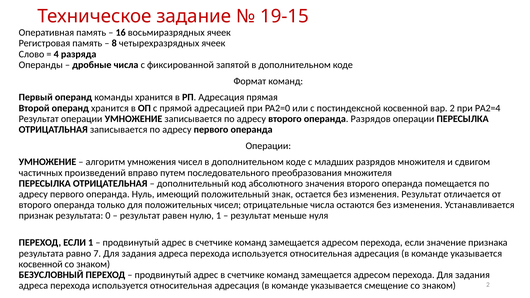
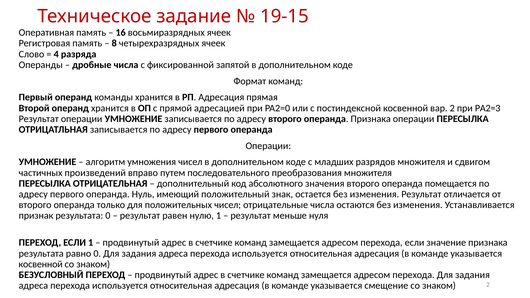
PA2=4: PA2=4 -> PA2=3 (488, 108)
операнда Разрядов: Разрядов -> Признака (371, 119)
равно 7: 7 -> 0 (97, 254)
